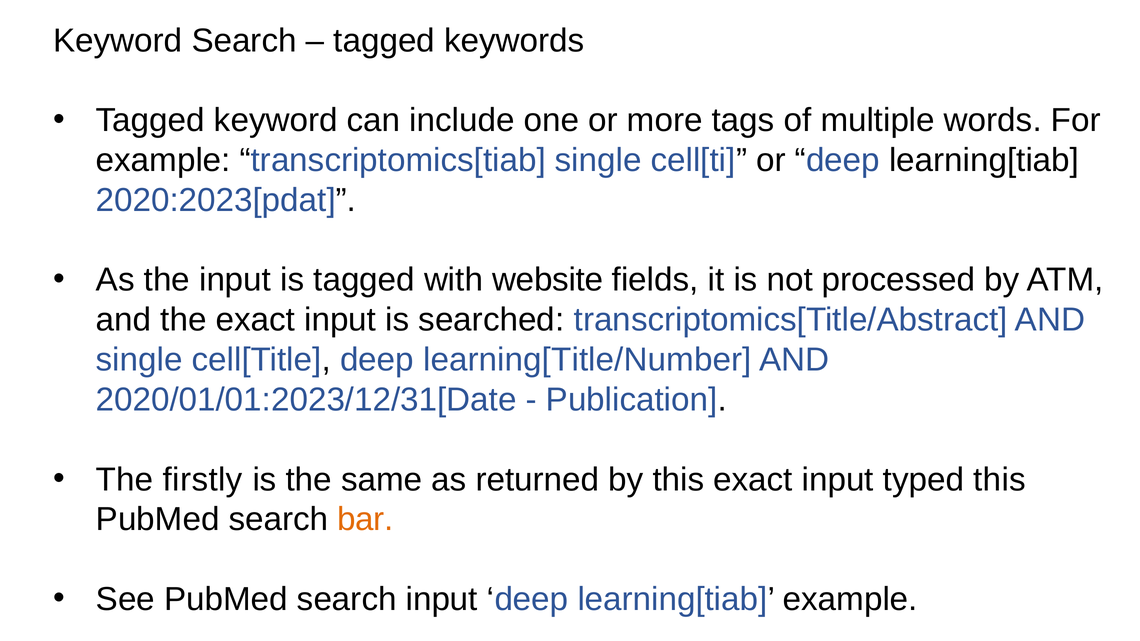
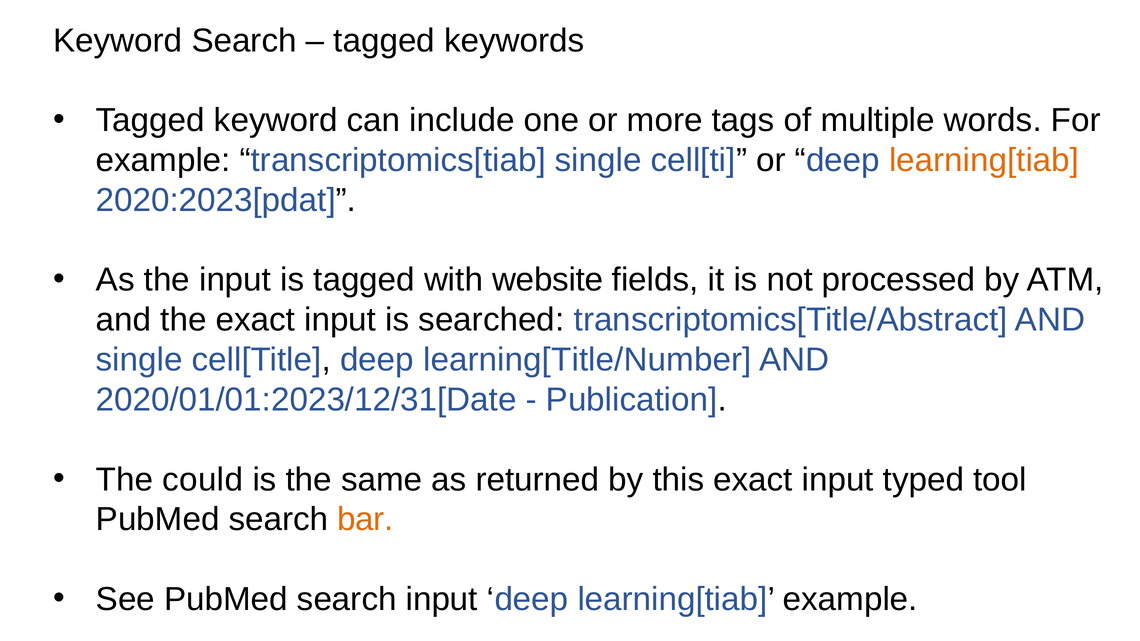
learning[tiab colour: black -> orange (984, 160)
firstly: firstly -> could (203, 480)
typed this: this -> tool (1000, 480)
